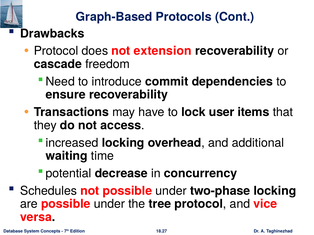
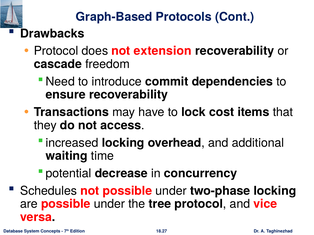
user: user -> cost (222, 112)
